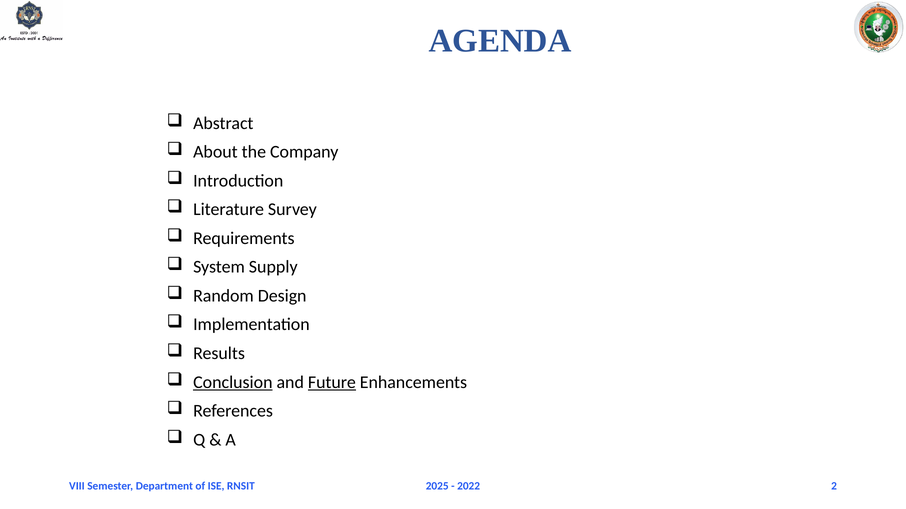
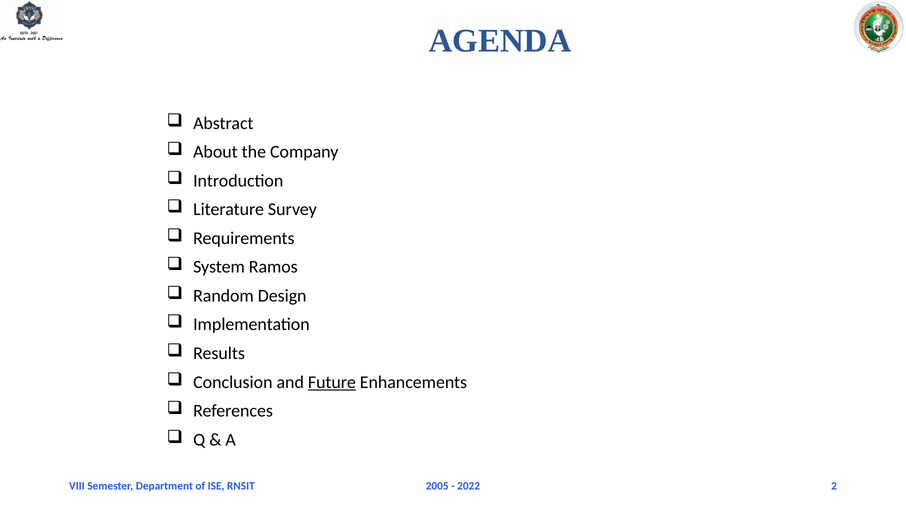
Supply: Supply -> Ramos (273, 267)
Conclusion underline: present -> none (233, 383)
2025: 2025 -> 2005 (437, 487)
